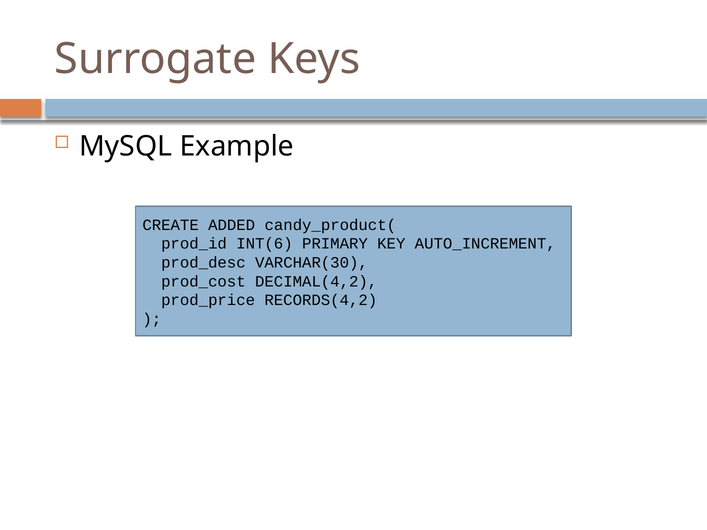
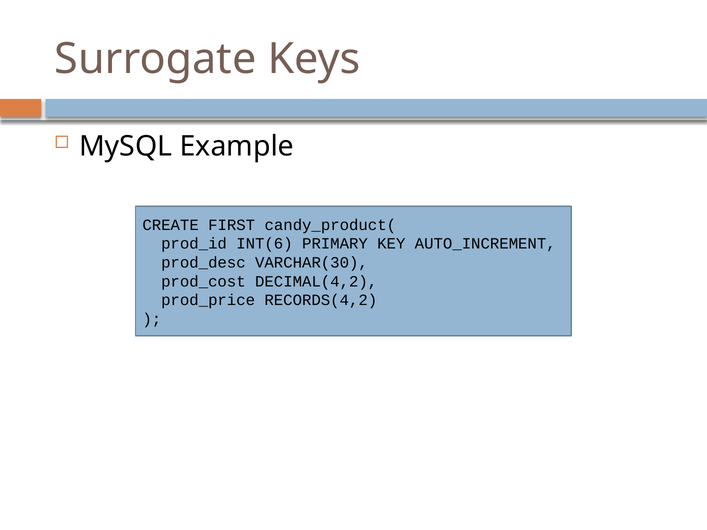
ADDED: ADDED -> FIRST (232, 225)
